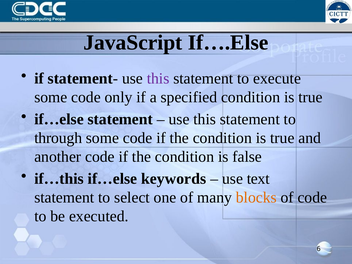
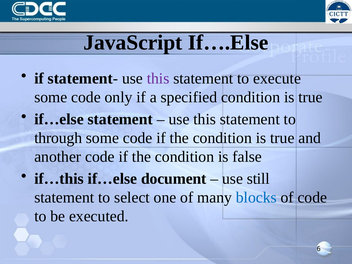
keywords: keywords -> document (174, 179)
text: text -> still (258, 179)
blocks colour: orange -> blue (256, 197)
